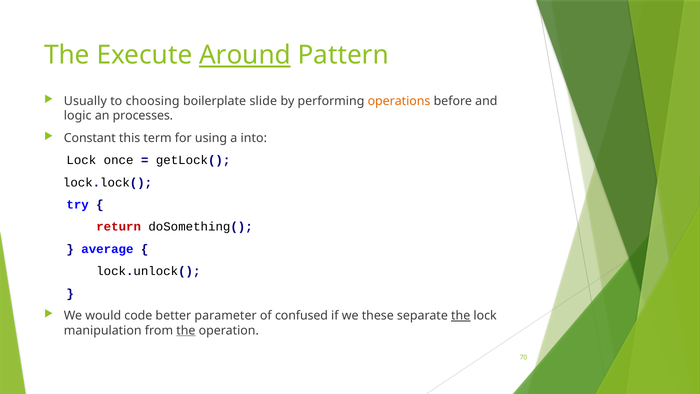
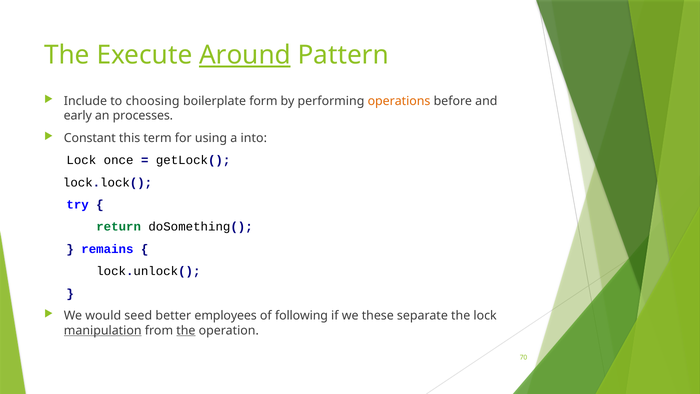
Usually: Usually -> Include (85, 101)
slide: slide -> form (263, 101)
logic: logic -> early (78, 116)
return colour: red -> green (119, 227)
average: average -> remains (107, 249)
code: code -> seed (138, 315)
parameter: parameter -> employees (226, 315)
confused: confused -> following (301, 315)
the underline: present -> none (461, 315)
manipulation underline: none -> present (103, 330)
